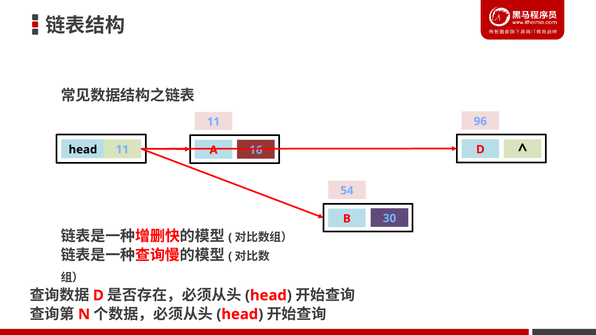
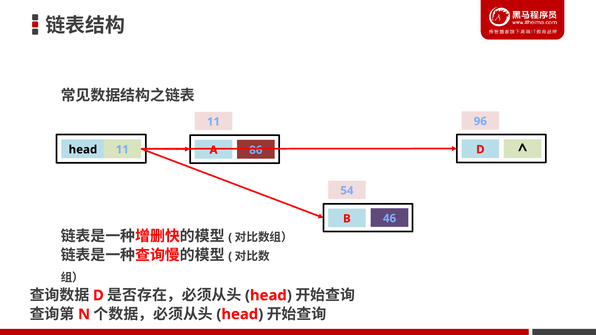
16: 16 -> 86 (256, 150)
30: 30 -> 46 (390, 219)
